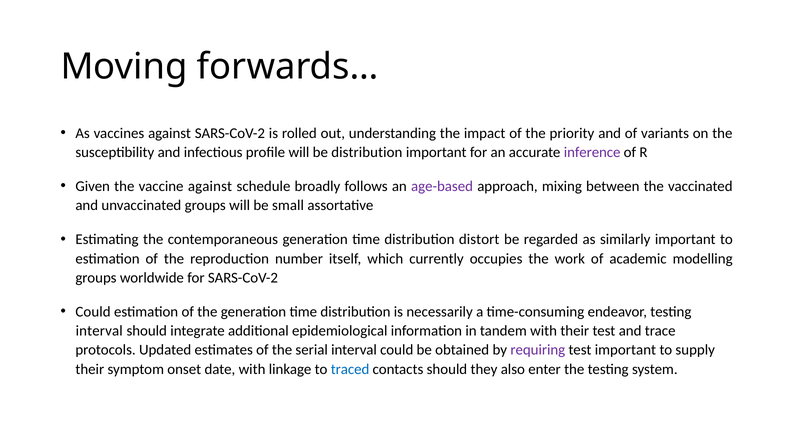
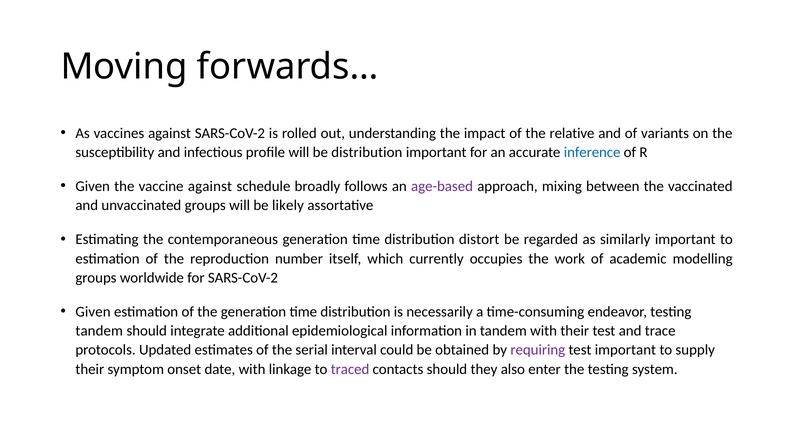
priority: priority -> relative (572, 133)
inference colour: purple -> blue (592, 152)
small: small -> likely (288, 205)
Could: Could -> Given (93, 311)
interval: interval -> tandem (99, 331)
traced colour: blue -> purple (350, 369)
